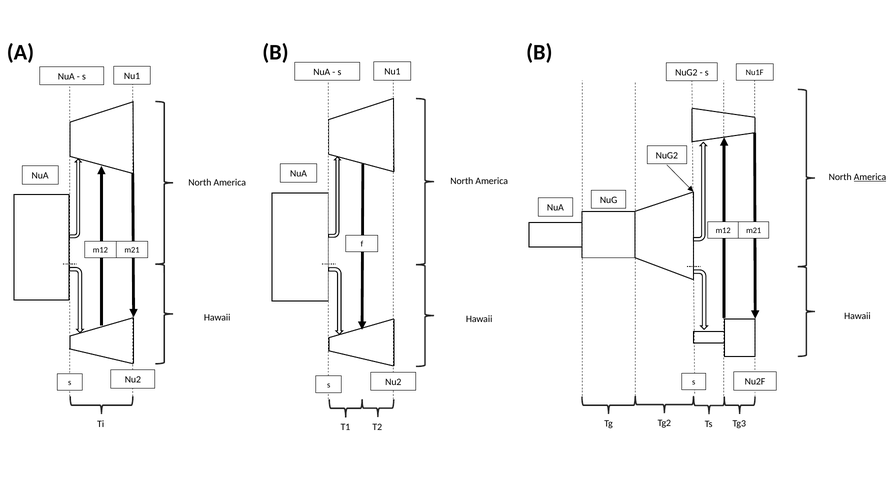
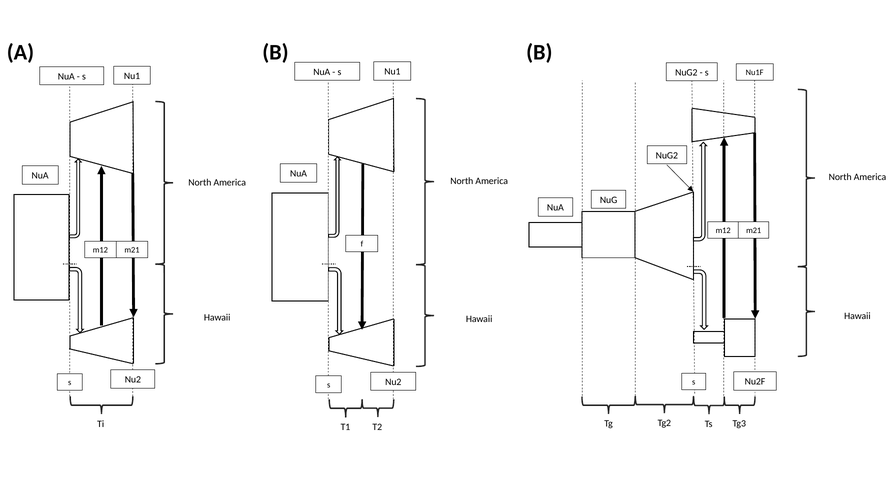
America underline: present -> none (870, 177)
